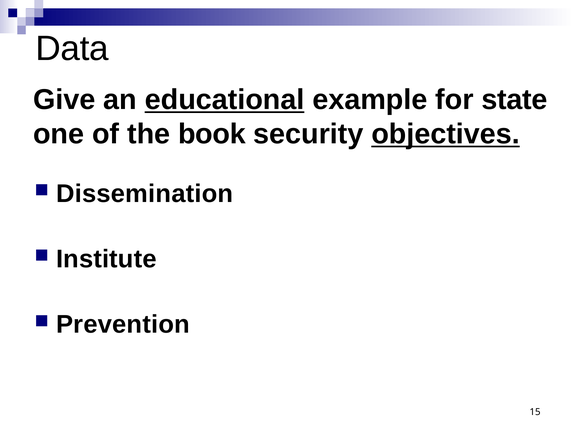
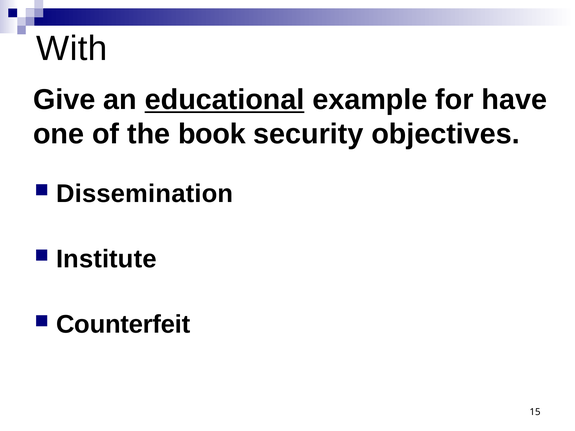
Data: Data -> With (72, 49)
state: state -> have (514, 100)
objectives underline: present -> none (446, 134)
Prevention: Prevention -> Counterfeit (123, 325)
